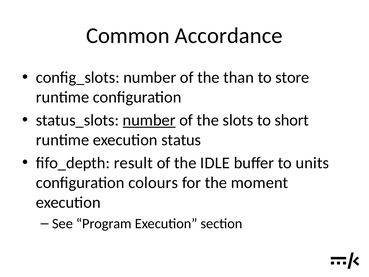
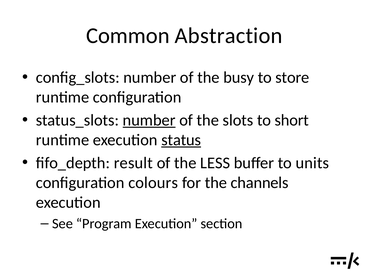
Accordance: Accordance -> Abstraction (229, 36)
than: than -> busy (239, 77)
status underline: none -> present (181, 140)
IDLE: IDLE -> LESS (215, 163)
moment: moment -> channels (260, 182)
